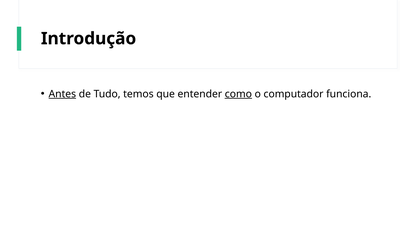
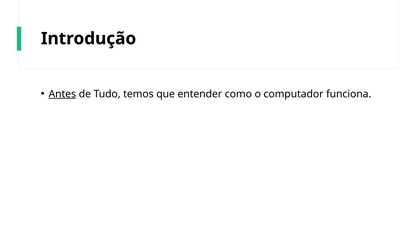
como underline: present -> none (238, 94)
